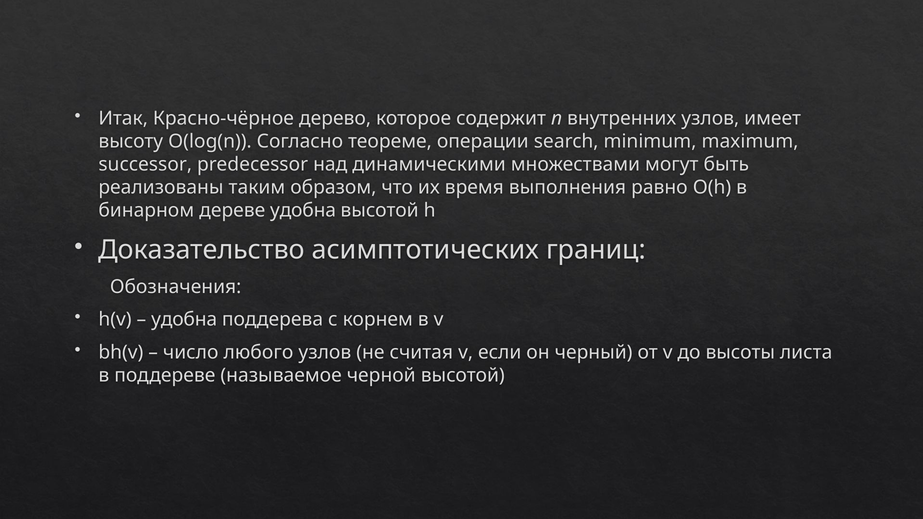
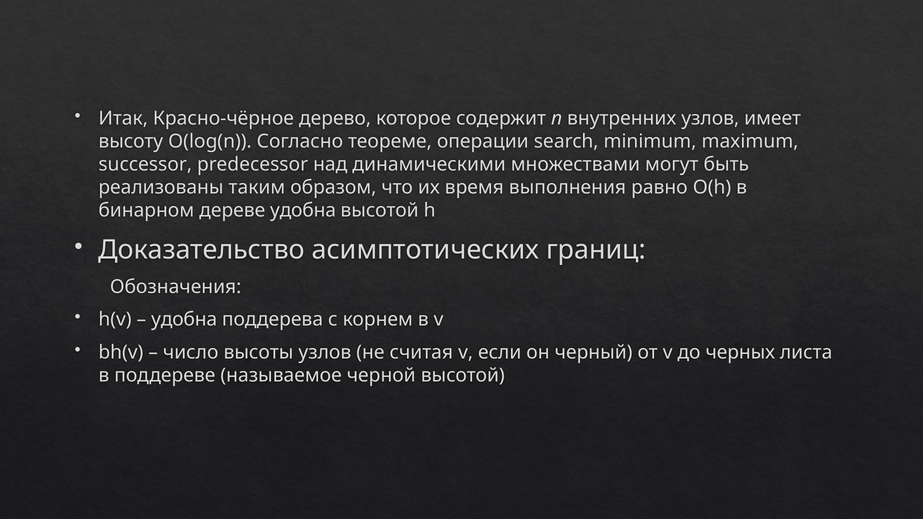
любого: любого -> высоты (258, 352)
высоты: высоты -> черных (740, 352)
